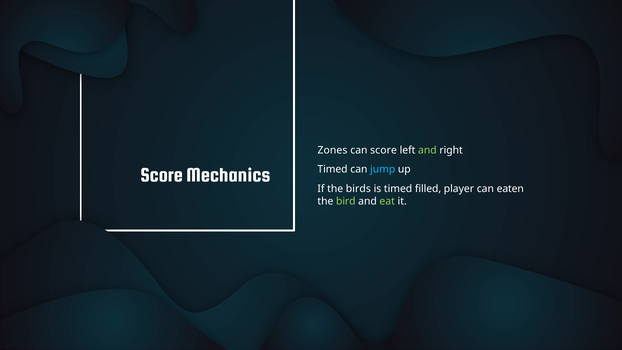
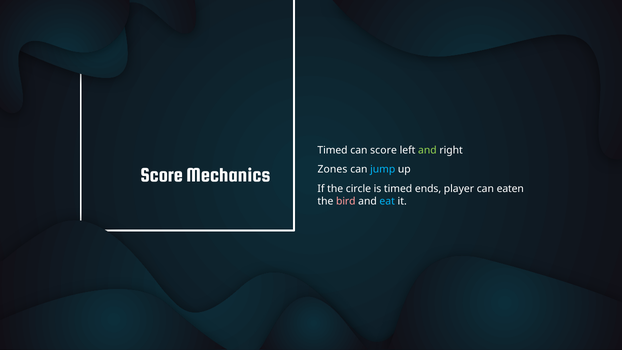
Zones: Zones -> Timed (333, 150)
Timed: Timed -> Zones (332, 169)
birds: birds -> circle (358, 189)
filled: filled -> ends (428, 189)
bird colour: light green -> pink (346, 201)
eat colour: light green -> light blue (387, 201)
